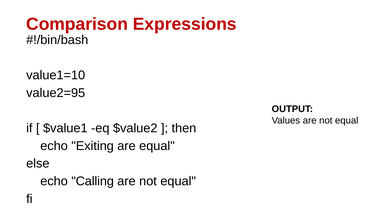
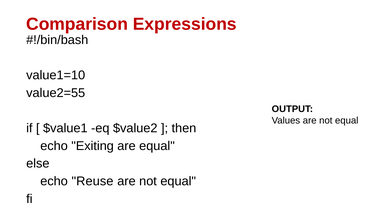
value2=95: value2=95 -> value2=55 (56, 93)
Calling: Calling -> Reuse (93, 181)
